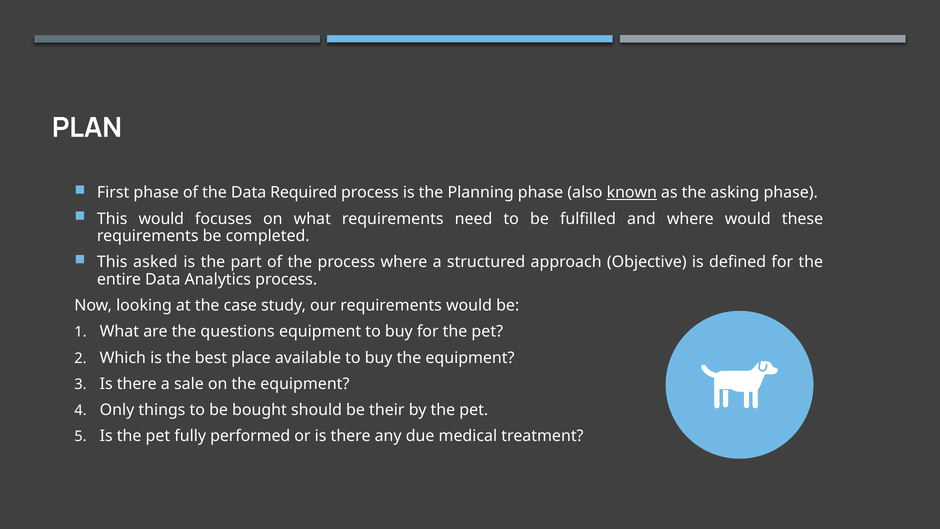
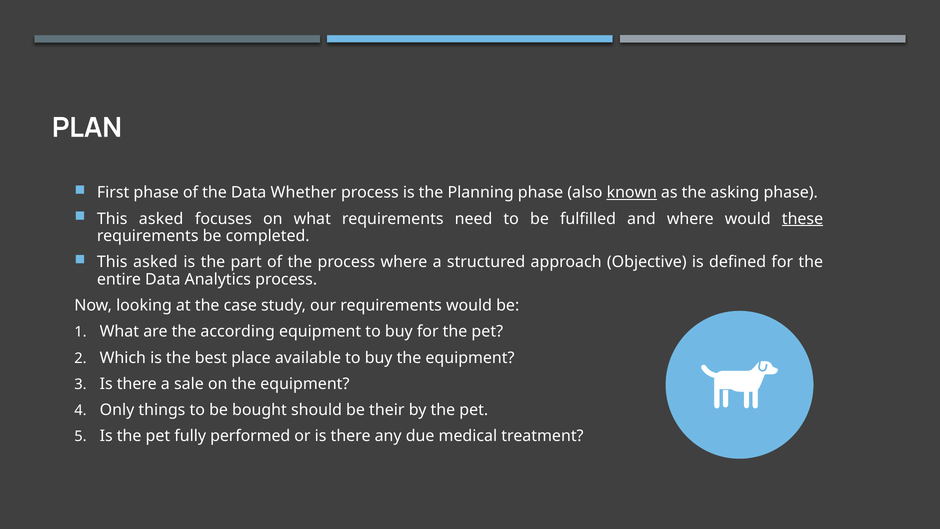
Required: Required -> Whether (304, 193)
would: would -> asked (161, 219)
these underline: none -> present (803, 219)
questions: questions -> according (238, 331)
